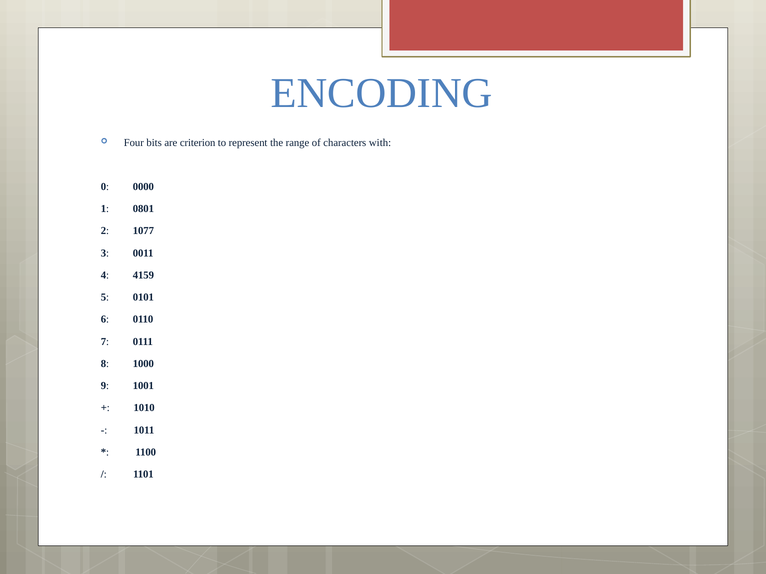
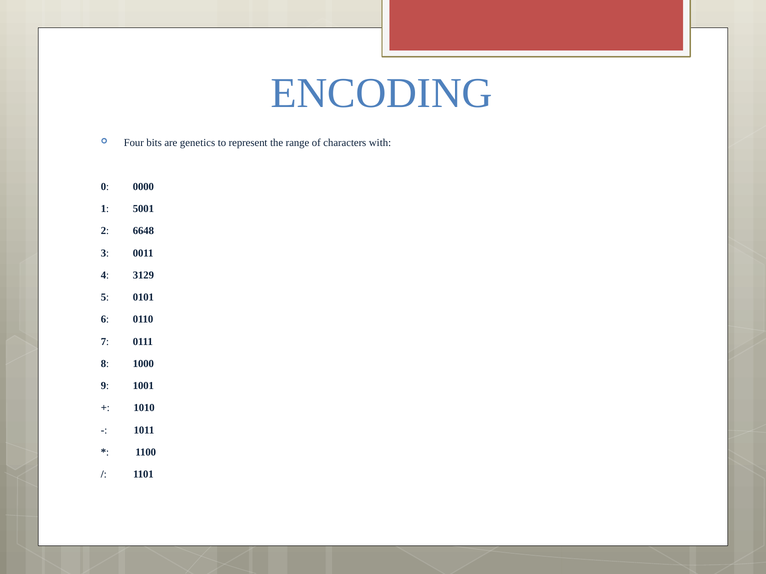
criterion: criterion -> genetics (198, 143)
0801: 0801 -> 5001 (143, 209)
1077: 1077 -> 6648 (143, 231)
4159: 4159 -> 3129 (143, 275)
